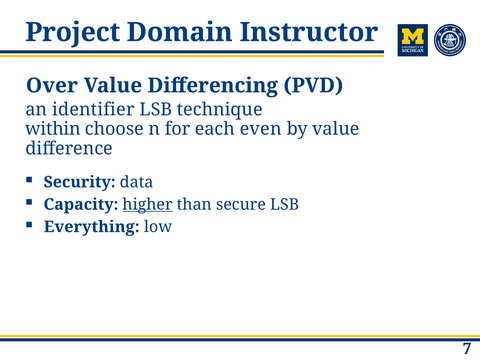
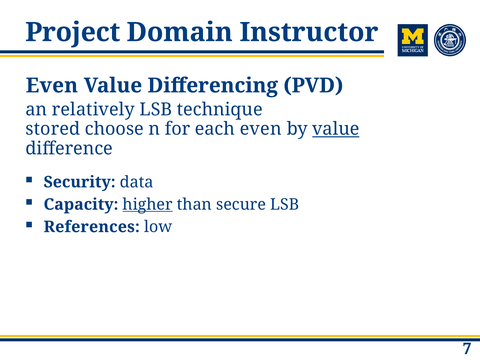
Over: Over -> Even (52, 86)
identifier: identifier -> relatively (93, 110)
within: within -> stored (53, 129)
value underline: none -> present (336, 129)
Everything: Everything -> References (92, 227)
